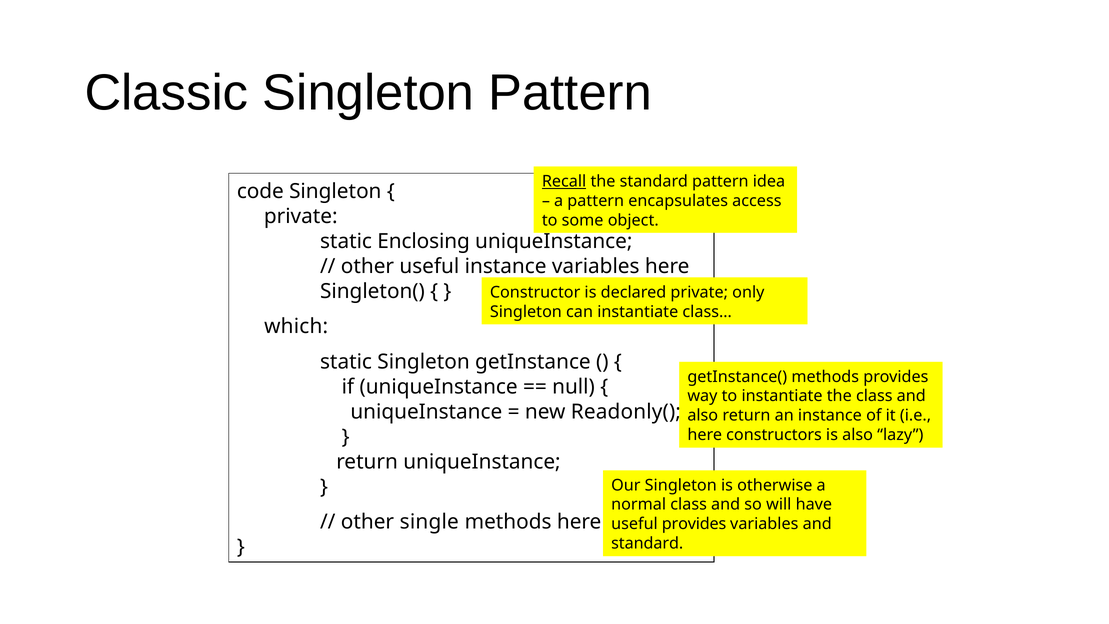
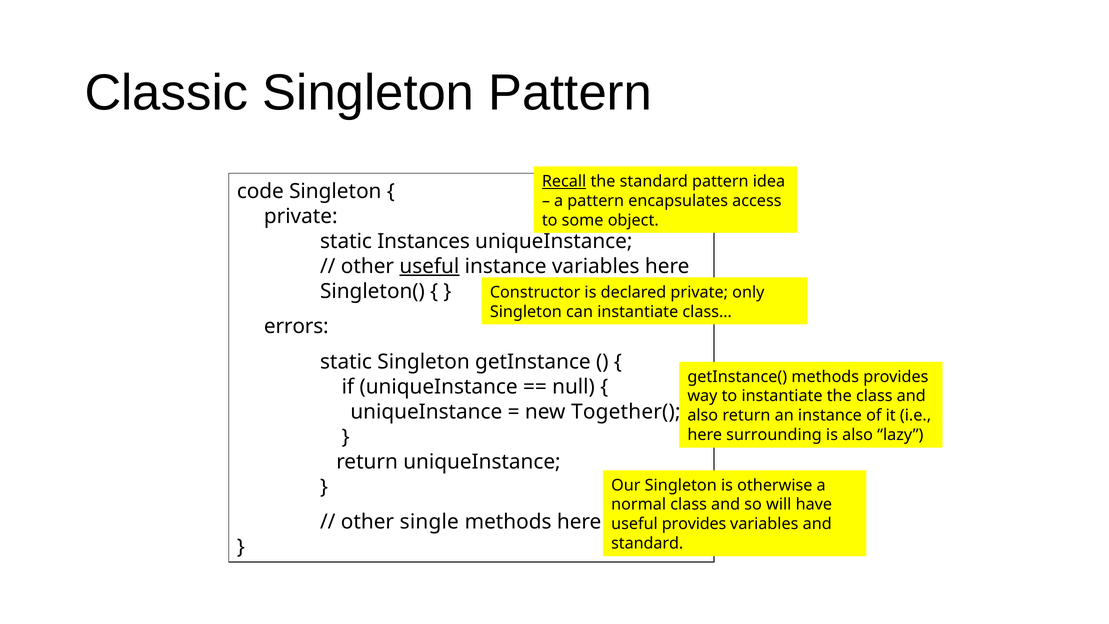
Enclosing: Enclosing -> Instances (424, 241)
useful underline: none -> present (429, 266)
which: which -> errors (296, 326)
Readonly(: Readonly( -> Together( (626, 412)
constructors: constructors -> surrounding (774, 435)
